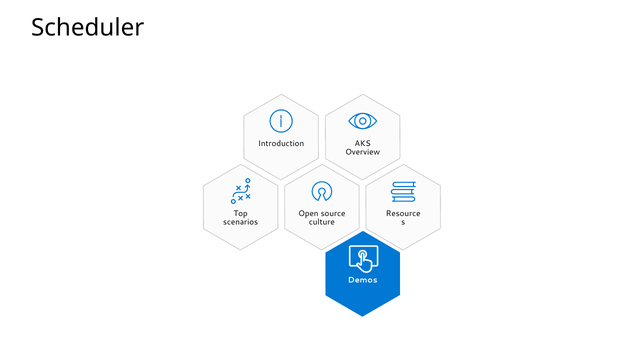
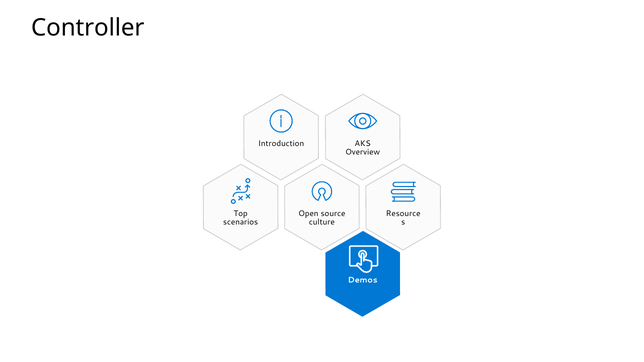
Scheduler: Scheduler -> Controller (88, 28)
